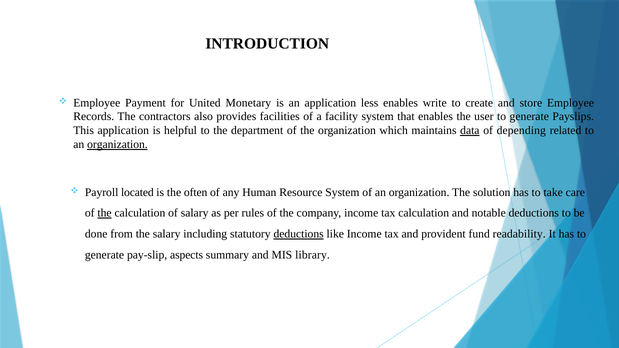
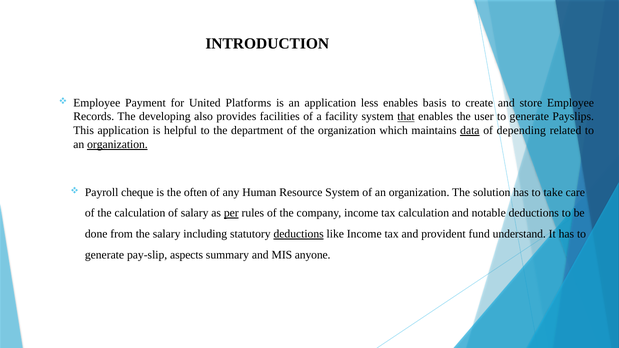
Monetary: Monetary -> Platforms (248, 103)
write: write -> basis (435, 103)
contractors: contractors -> developing (165, 117)
that underline: none -> present (406, 117)
located: located -> cheque (137, 192)
the underline: present -> none (105, 213)
per underline: none -> present (231, 213)
readability: readability -> understand (519, 234)
library: library -> anyone (313, 255)
